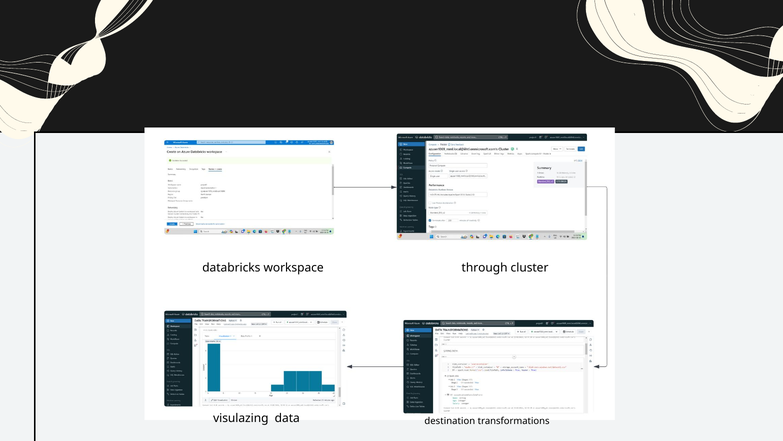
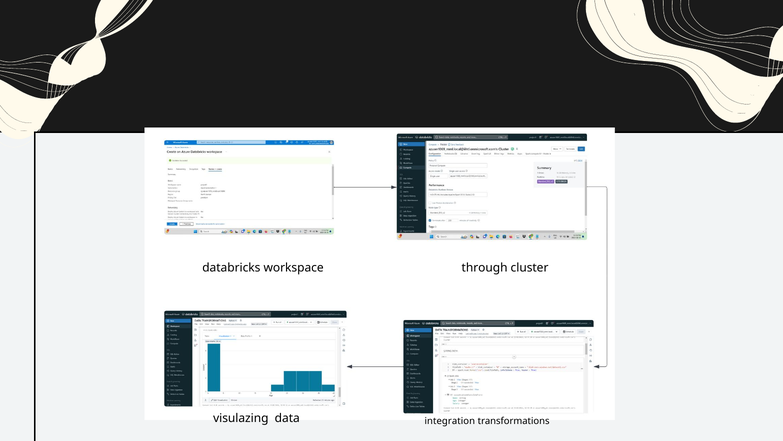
destination: destination -> integration (450, 421)
